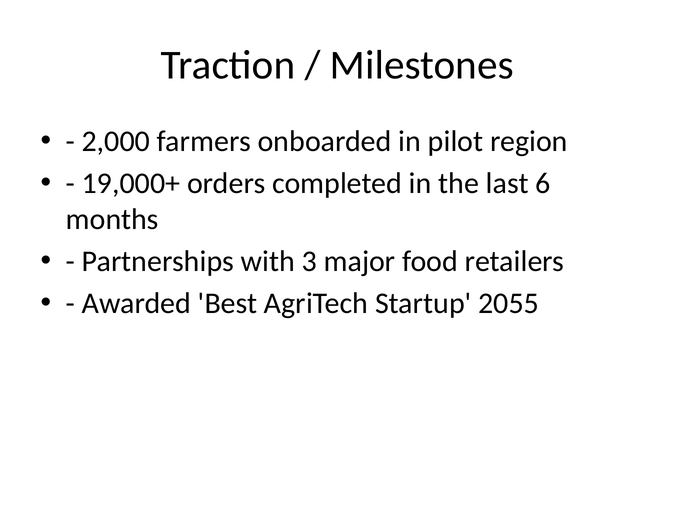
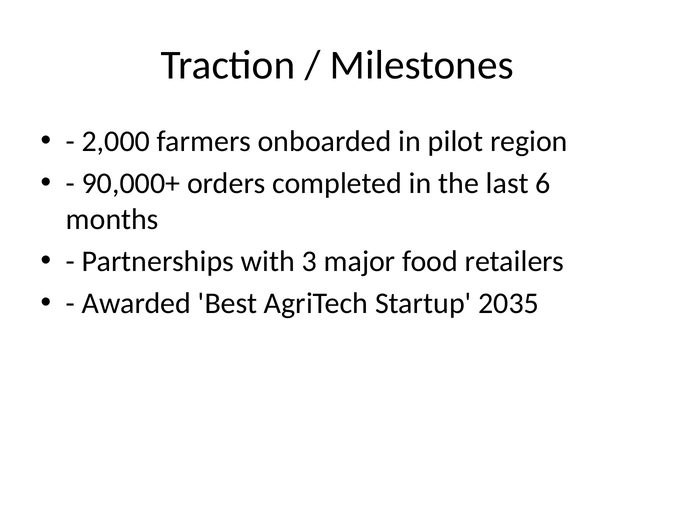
19,000+: 19,000+ -> 90,000+ (131, 184)
2055: 2055 -> 2035 (509, 304)
